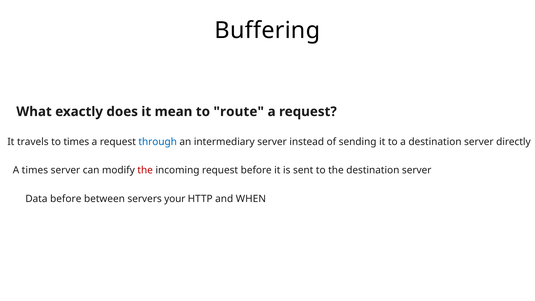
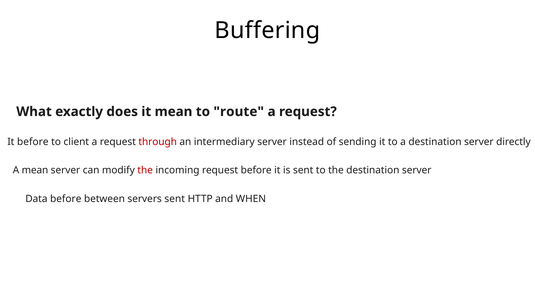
It travels: travels -> before (33, 142)
to times: times -> client (76, 142)
through colour: blue -> red (158, 142)
A times: times -> mean (35, 170)
servers your: your -> sent (175, 199)
